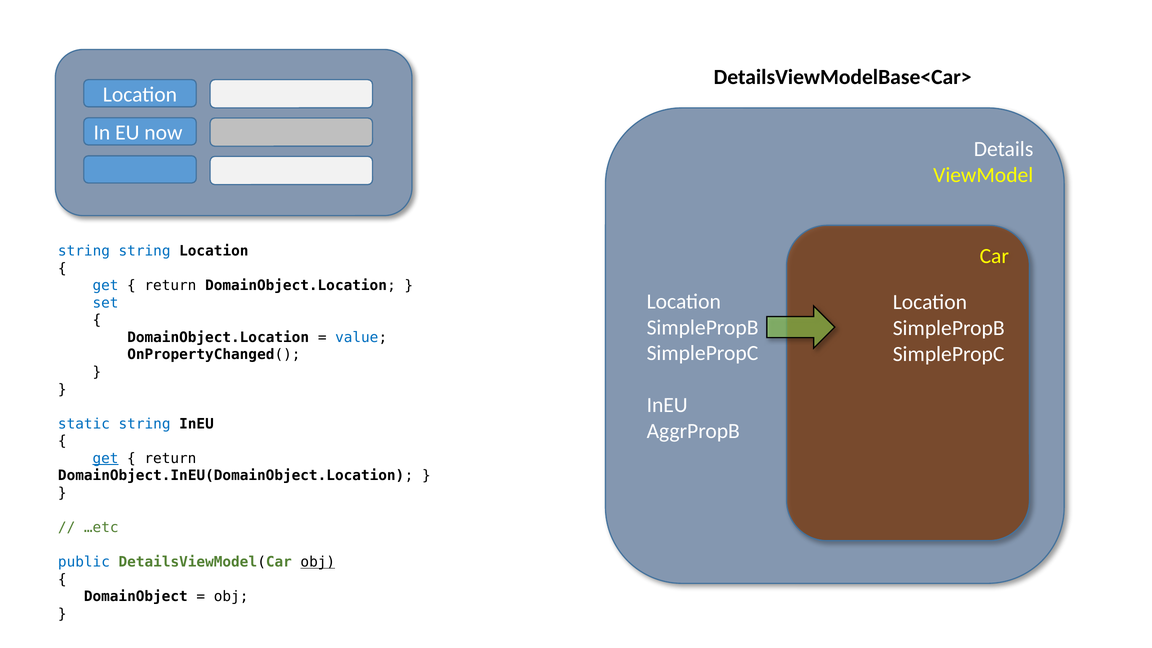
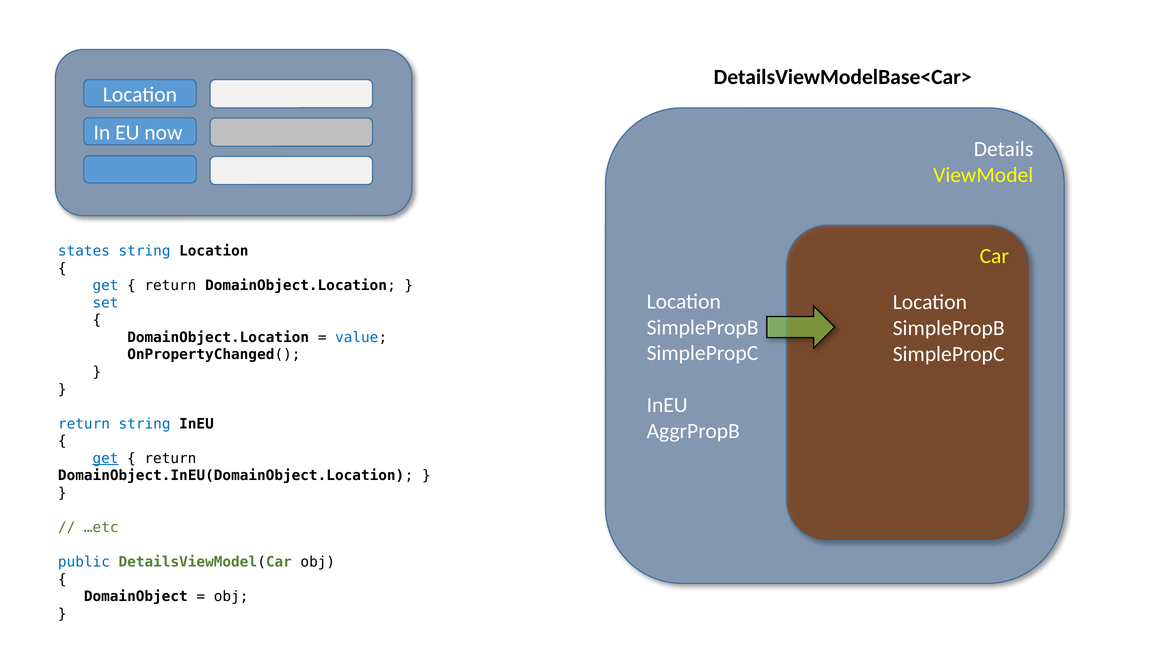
string: string -> states (84, 251)
static: static -> return (84, 424)
obj underline: present -> none (318, 562)
